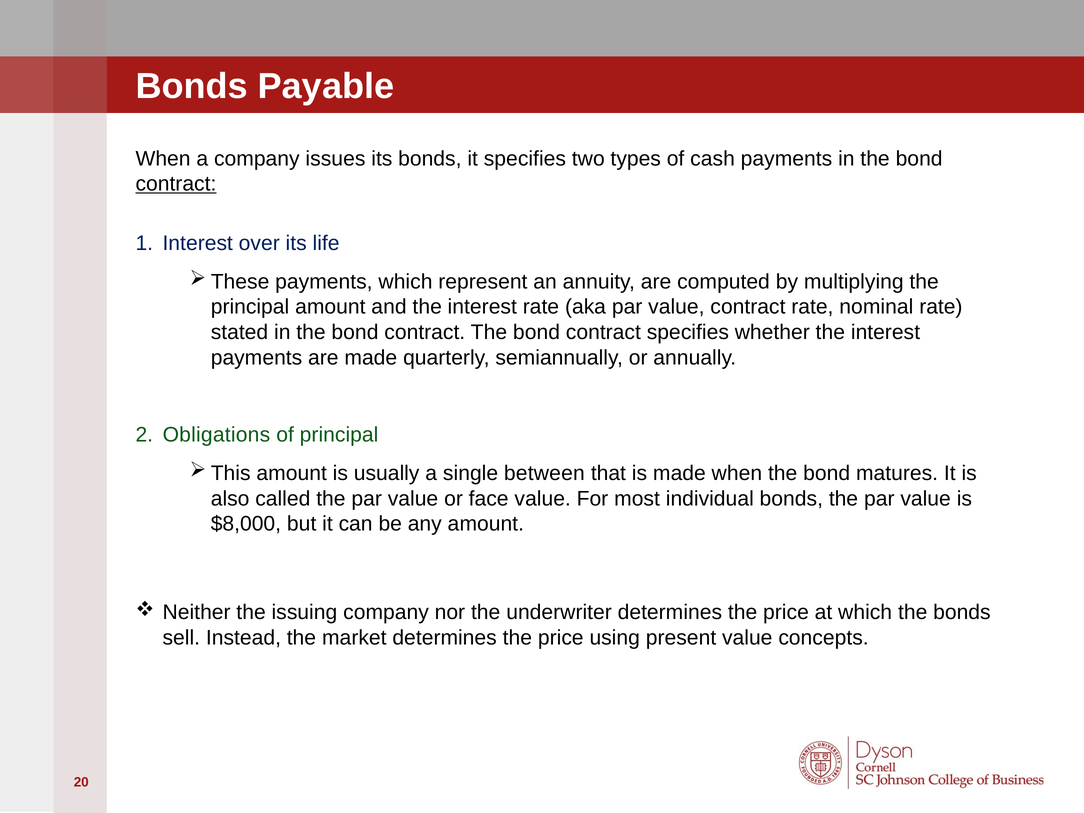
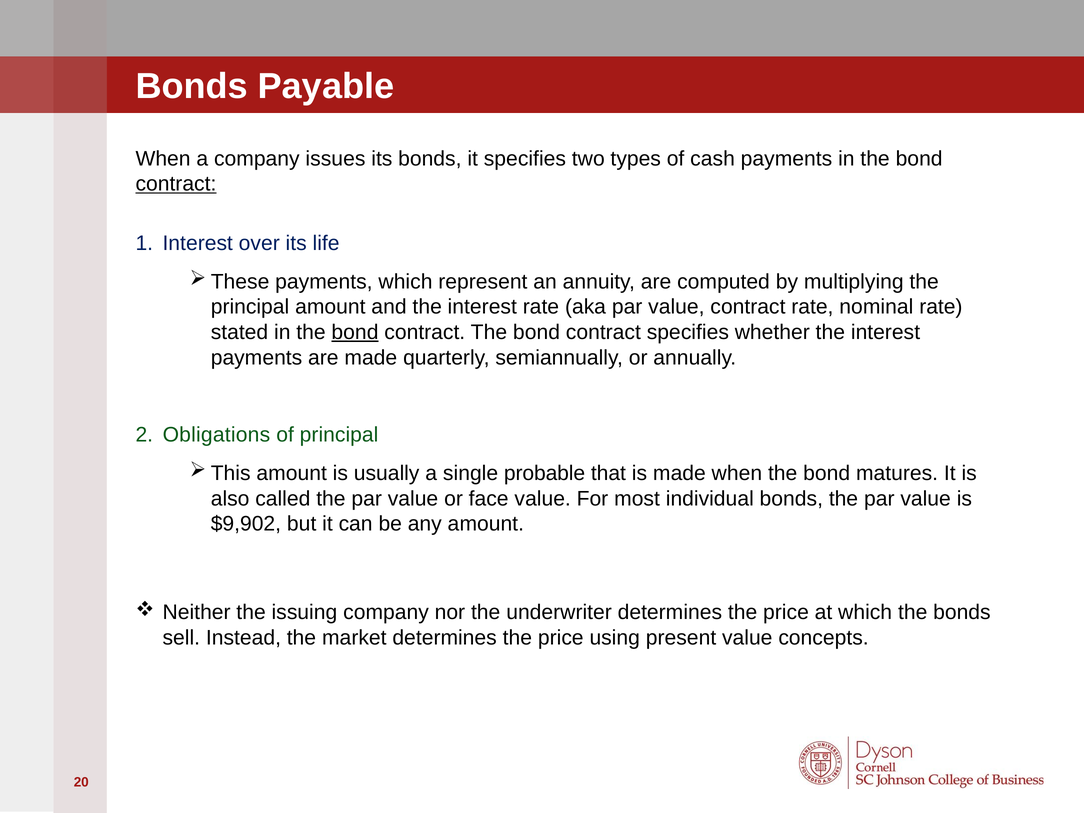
bond underline: none -> present (355, 332)
between: between -> probable (545, 473)
$8,000: $8,000 -> $9,902 (246, 524)
